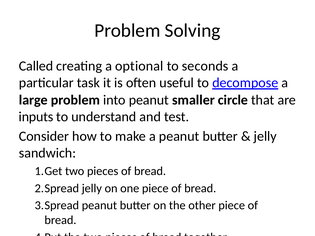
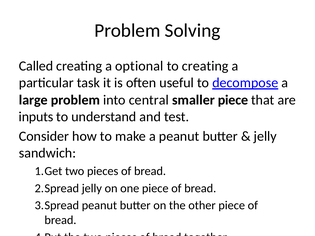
to seconds: seconds -> creating (205, 66)
into peanut: peanut -> central (149, 100)
smaller circle: circle -> piece (233, 100)
